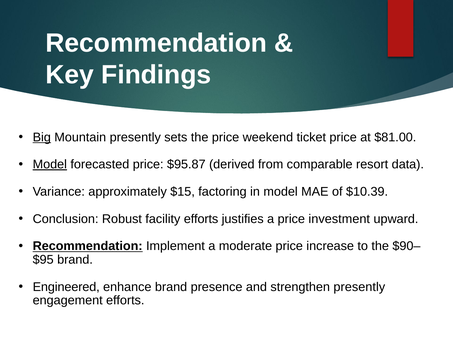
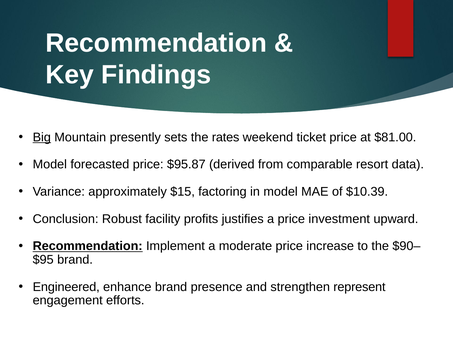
the price: price -> rates (226, 137)
Model underline: present -> none (50, 164)
facility efforts: efforts -> profits (201, 219)
strengthen presently: presently -> represent (359, 287)
